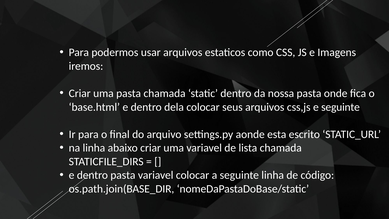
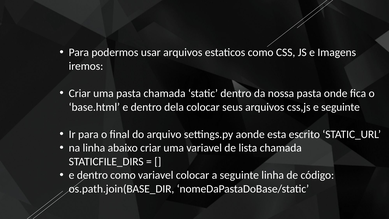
dentro pasta: pasta -> como (123, 175)
